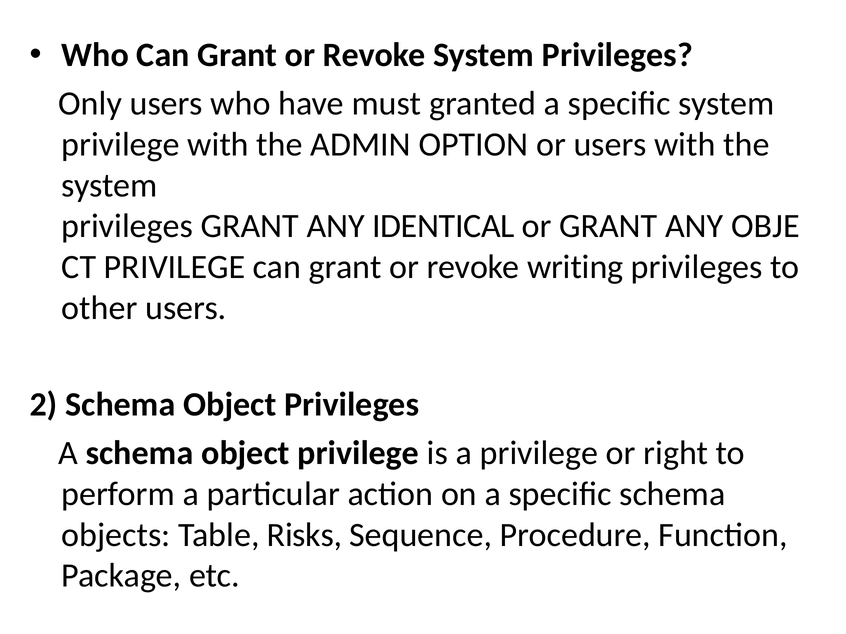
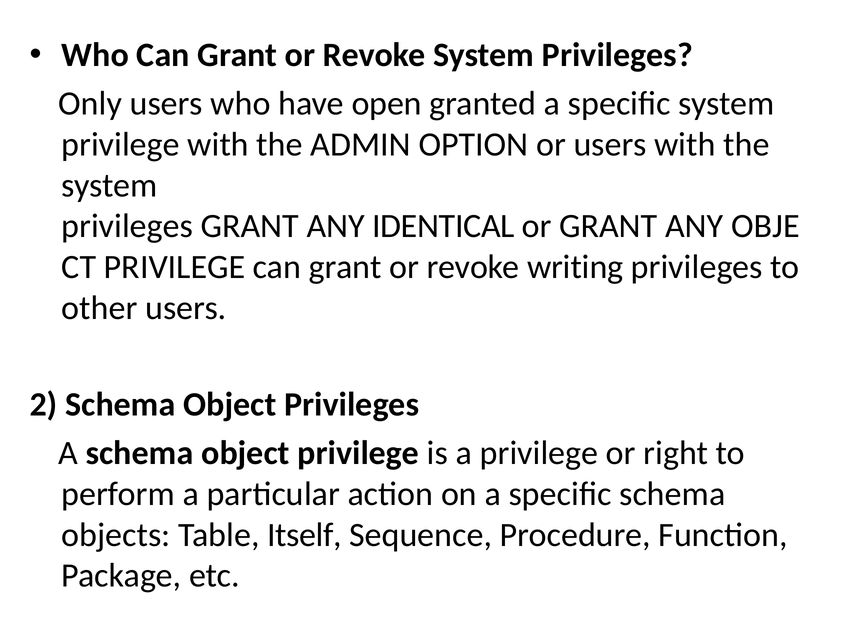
must: must -> open (387, 104)
Risks: Risks -> Itself (304, 535)
